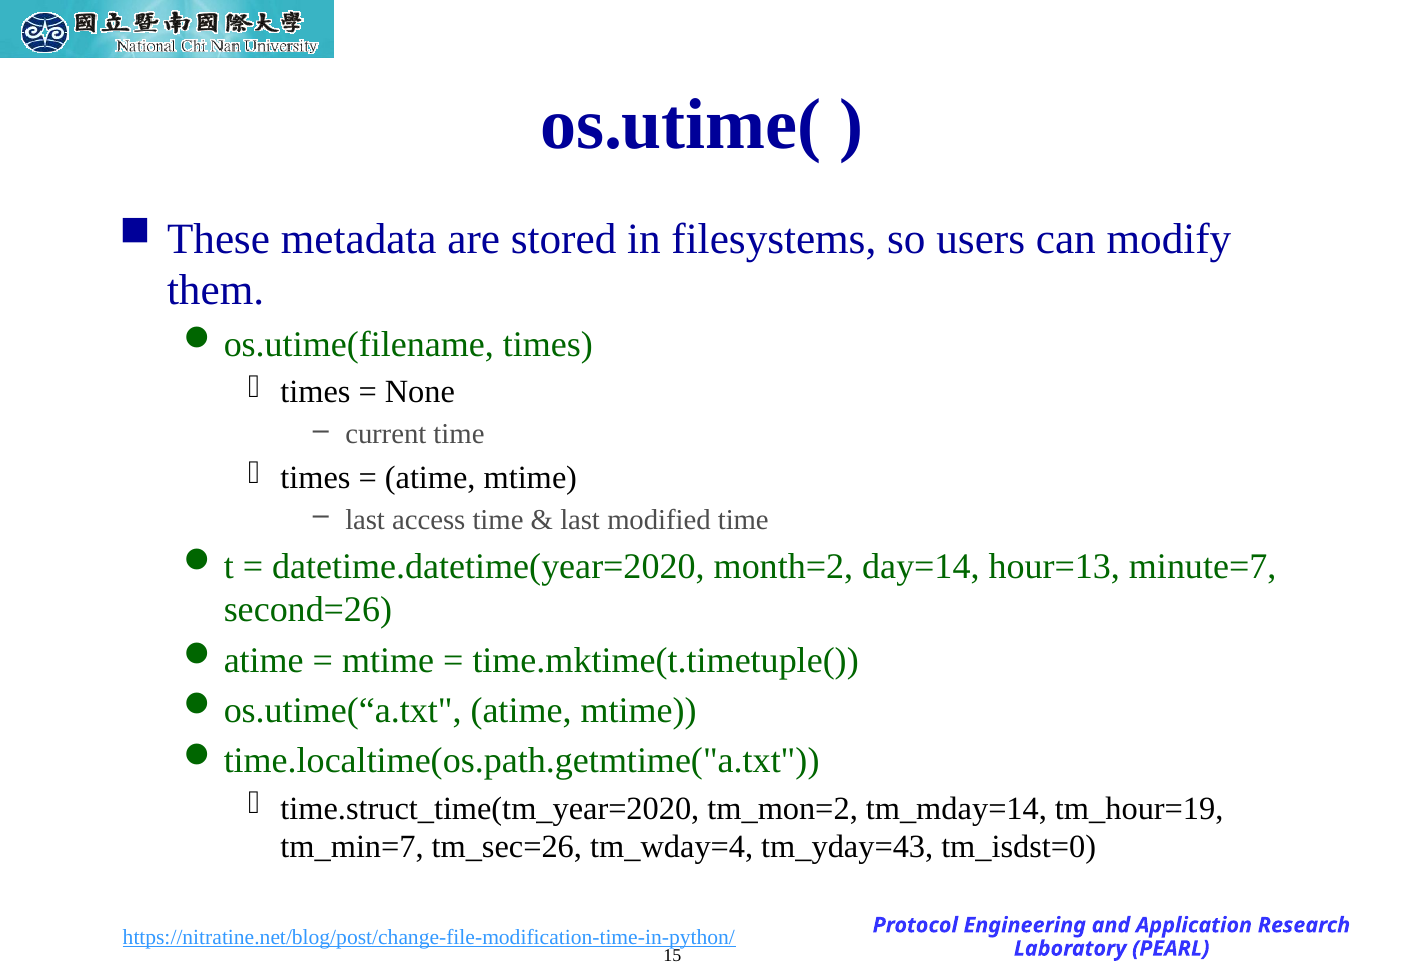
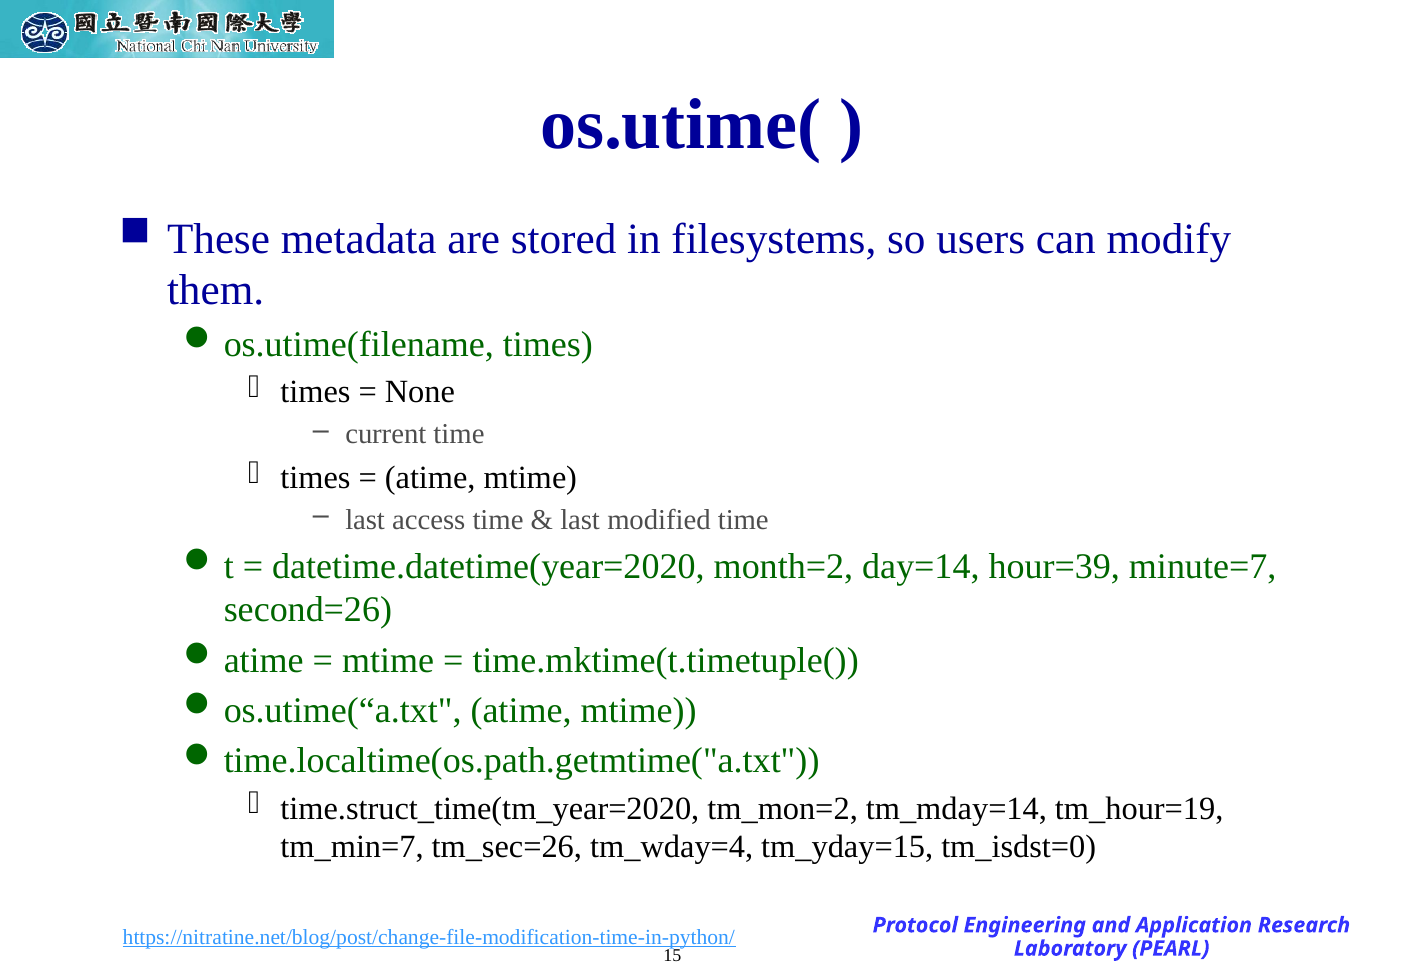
hour=13: hour=13 -> hour=39 (1054, 567)
tm_yday=43: tm_yday=43 -> tm_yday=15 (847, 847)
